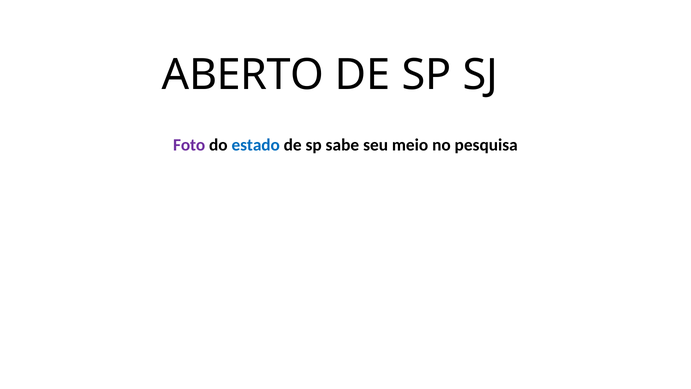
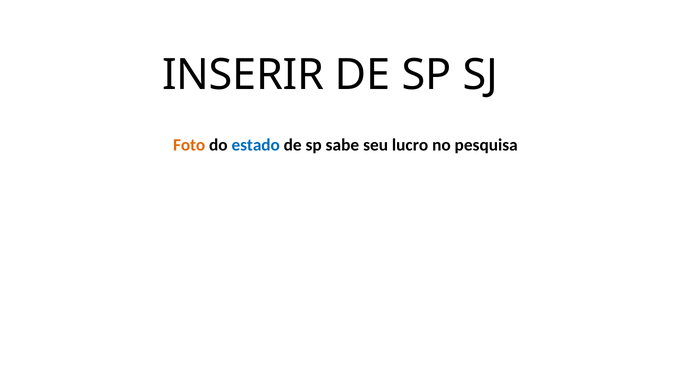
ABERTO: ABERTO -> INSERIR (243, 75)
Foto colour: purple -> orange (189, 145)
meio: meio -> lucro (410, 145)
